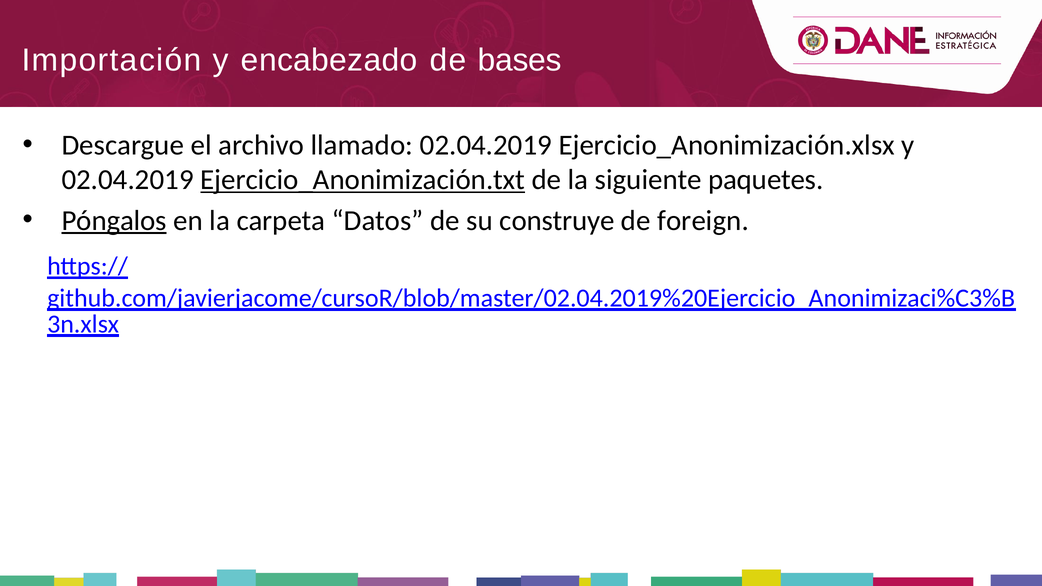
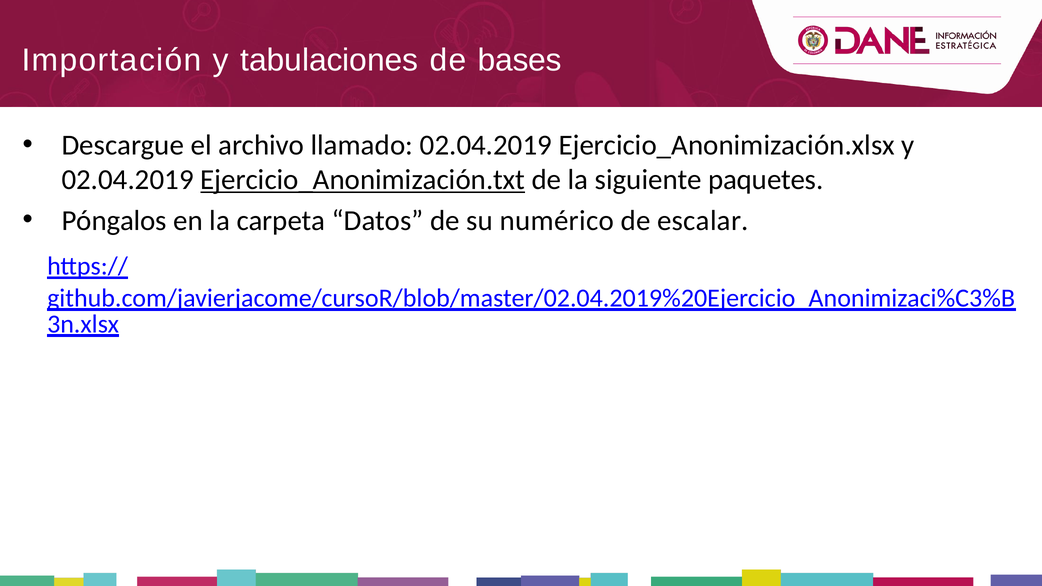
encabezado: encabezado -> tabulaciones (329, 60)
Póngalos underline: present -> none (114, 221)
construye: construye -> numérico (557, 221)
foreign: foreign -> escalar (703, 221)
